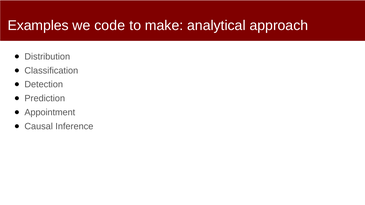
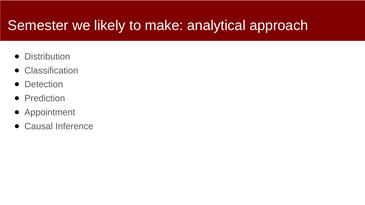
Examples: Examples -> Semester (38, 26)
code: code -> likely (110, 26)
